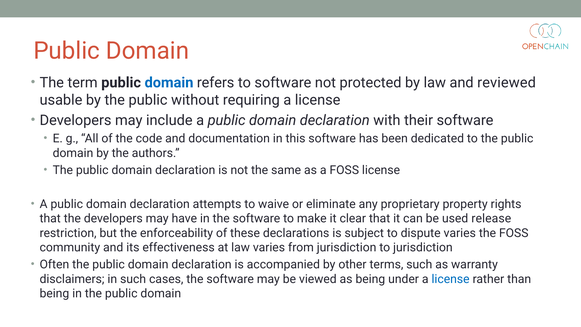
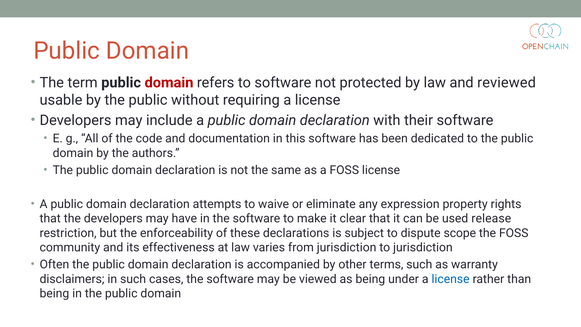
domain colour: blue -> red (169, 83)
proprietary: proprietary -> expression (410, 204)
dispute varies: varies -> scope (460, 233)
